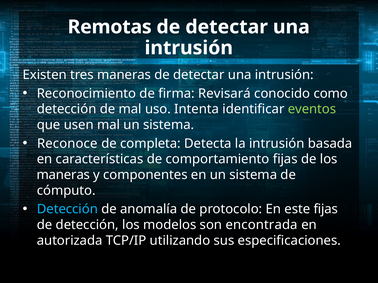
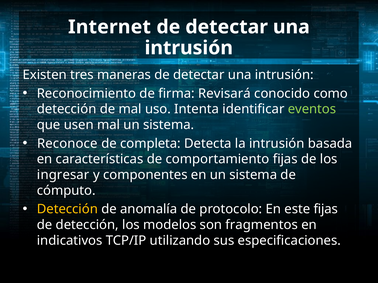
Remotas: Remotas -> Internet (109, 27)
maneras: maneras -> ingresar (63, 175)
Detección colour: light blue -> yellow (67, 210)
encontrada: encontrada -> fragmentos (262, 225)
autorizada: autorizada -> indicativos (70, 241)
